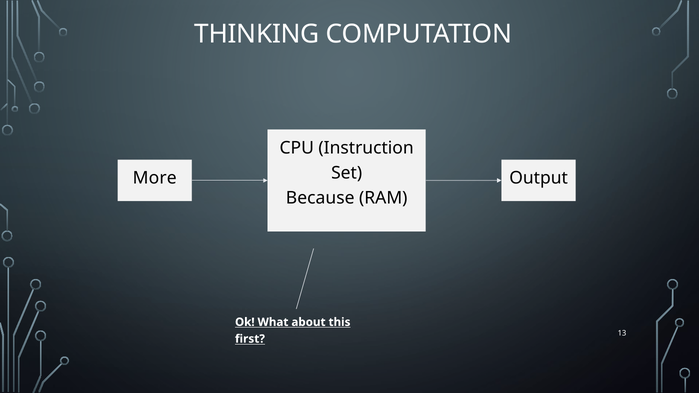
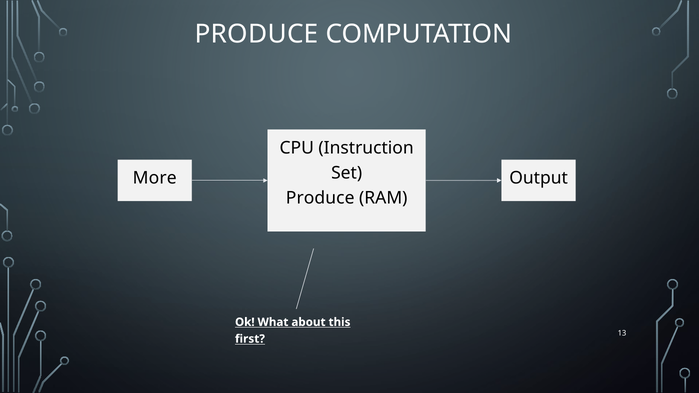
THINKING: THINKING -> PRODUCE (257, 34)
Because: Because -> Produce (320, 198)
